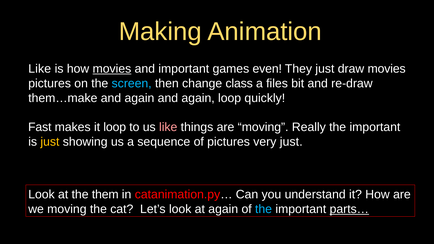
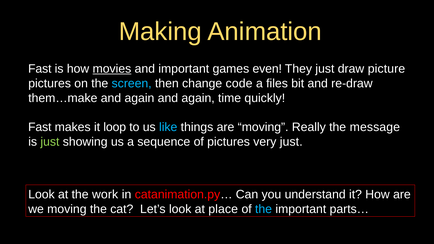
Like: Like -> Fast (40, 69)
draw movies: movies -> picture (387, 69)
class: class -> code (239, 83)
again loop: loop -> time (230, 98)
like colour: pink -> light blue (168, 127)
Really the important: important -> message (375, 127)
just colour: yellow -> light green (50, 142)
them: them -> work (105, 194)
at again: again -> place (223, 209)
parts… underline: present -> none (349, 209)
